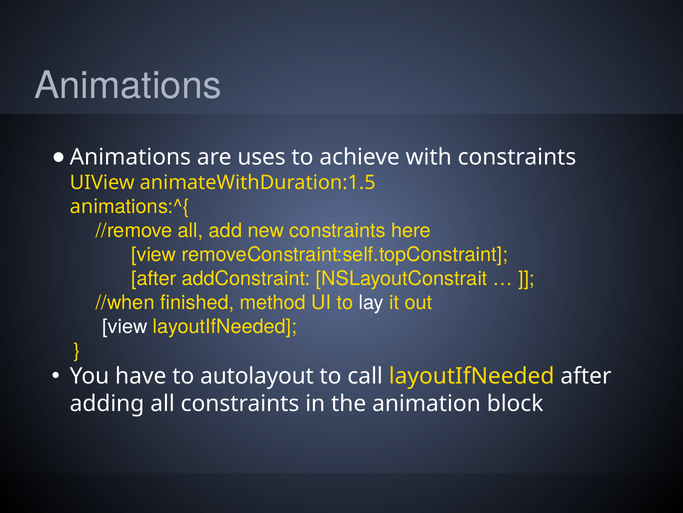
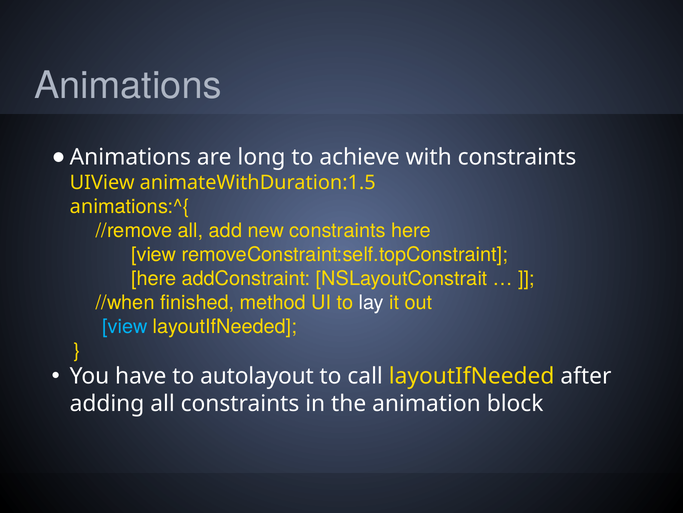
uses: uses -> long (261, 157)
after: after -> here (154, 278)
view colour: white -> light blue (125, 326)
